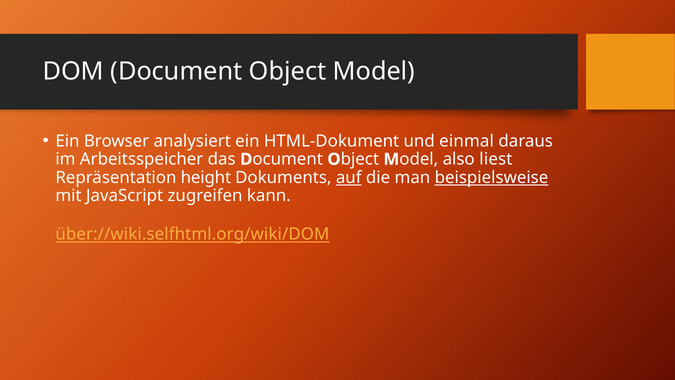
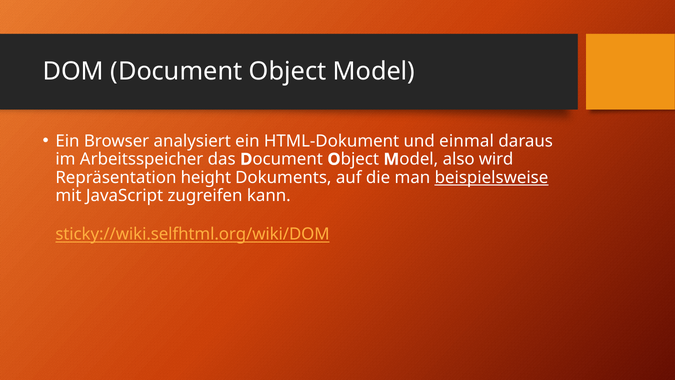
liest: liest -> wird (496, 159)
auf underline: present -> none (349, 177)
über://wiki.selfhtml.org/wiki/DOM: über://wiki.selfhtml.org/wiki/DOM -> sticky://wiki.selfhtml.org/wiki/DOM (193, 234)
